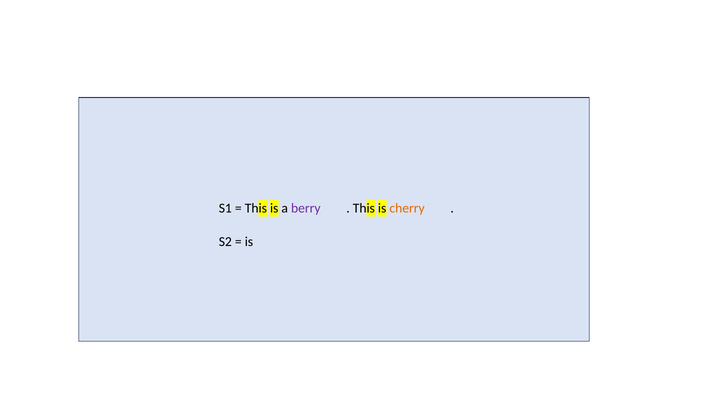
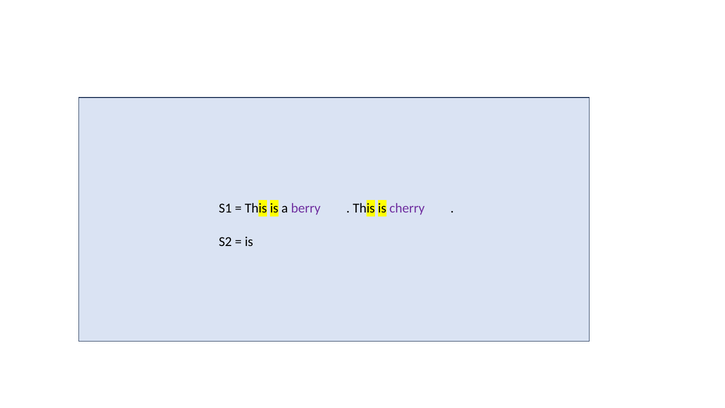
cherry colour: orange -> purple (407, 208)
